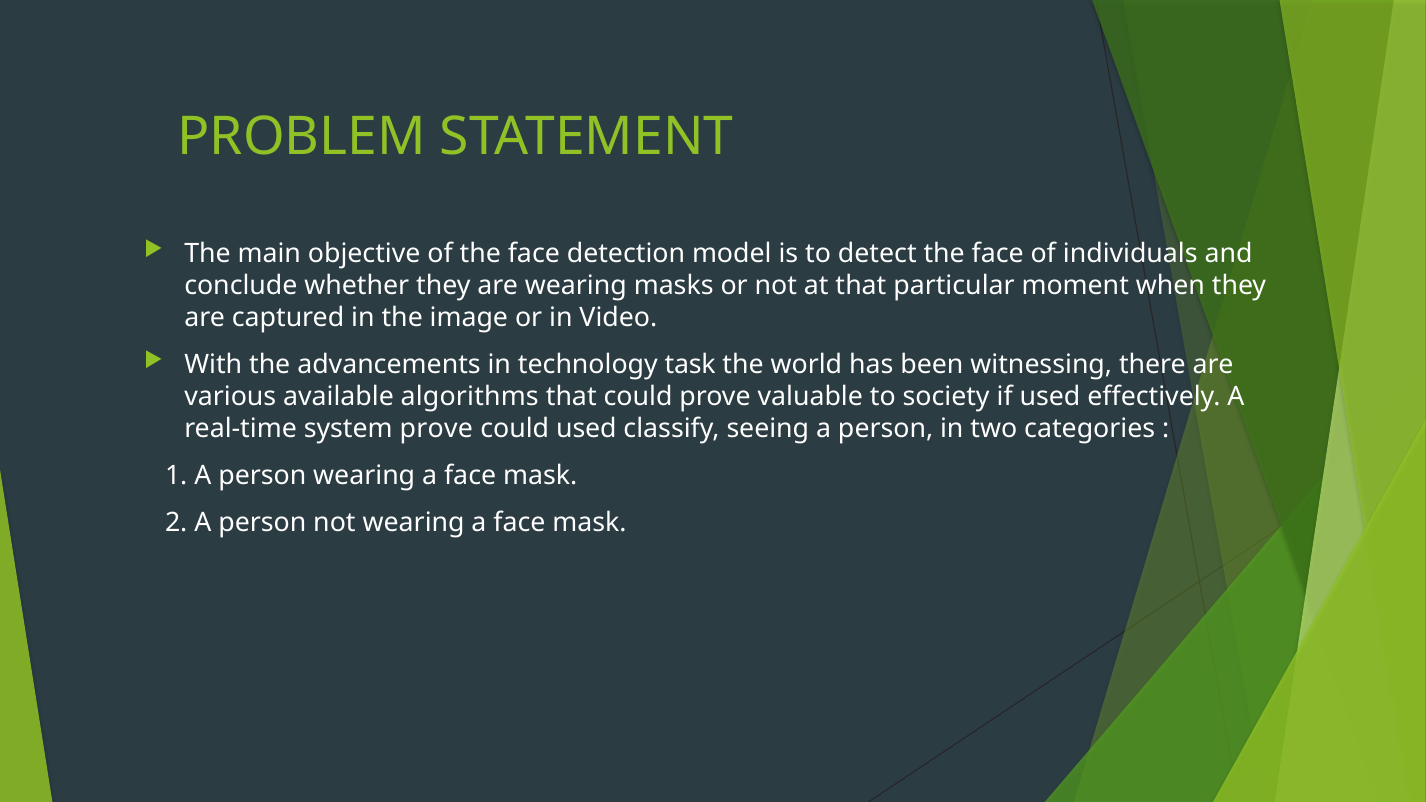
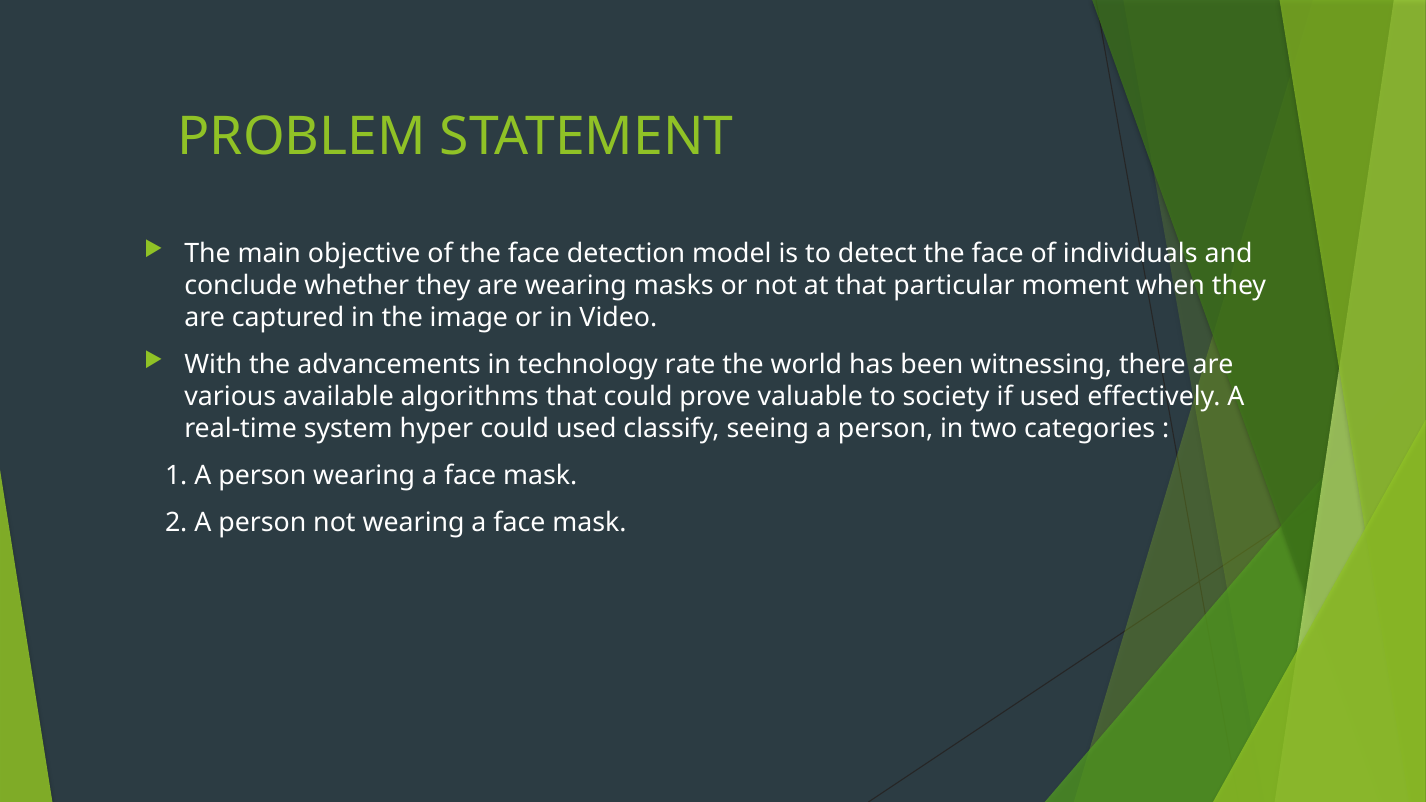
task: task -> rate (690, 364)
system prove: prove -> hyper (436, 429)
